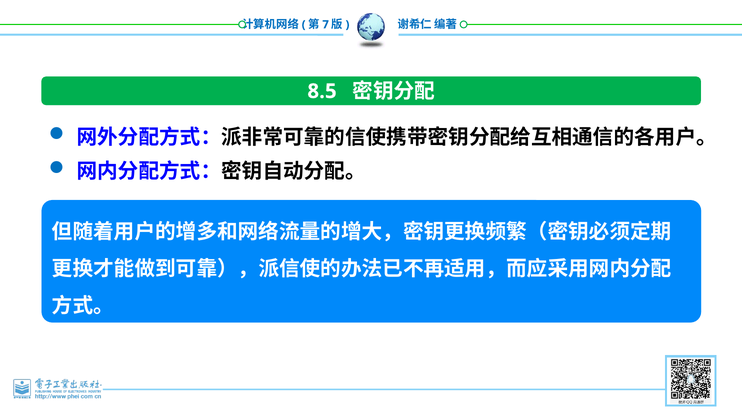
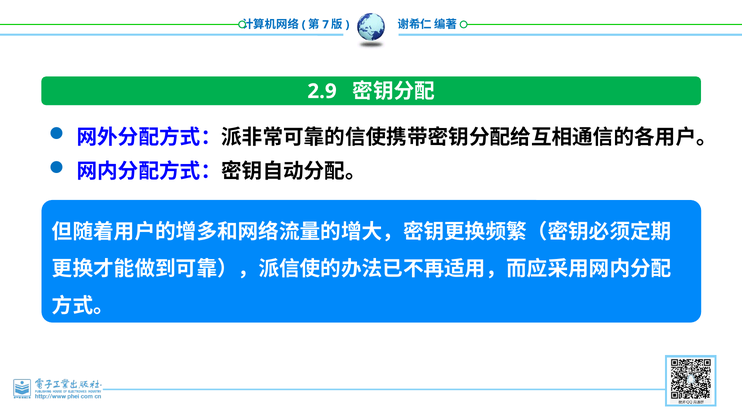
8.5: 8.5 -> 2.9 (322, 91)
